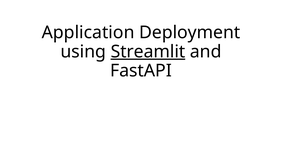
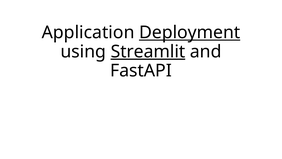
Deployment underline: none -> present (190, 32)
